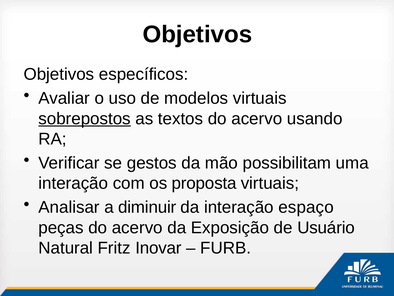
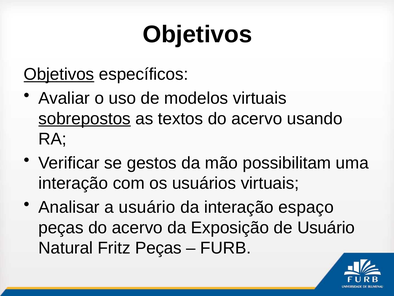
Objetivos underline: none -> present (59, 74)
proposta: proposta -> usuários (204, 183)
a diminuir: diminuir -> usuário (147, 207)
Fritz Inovar: Inovar -> Peças (158, 248)
